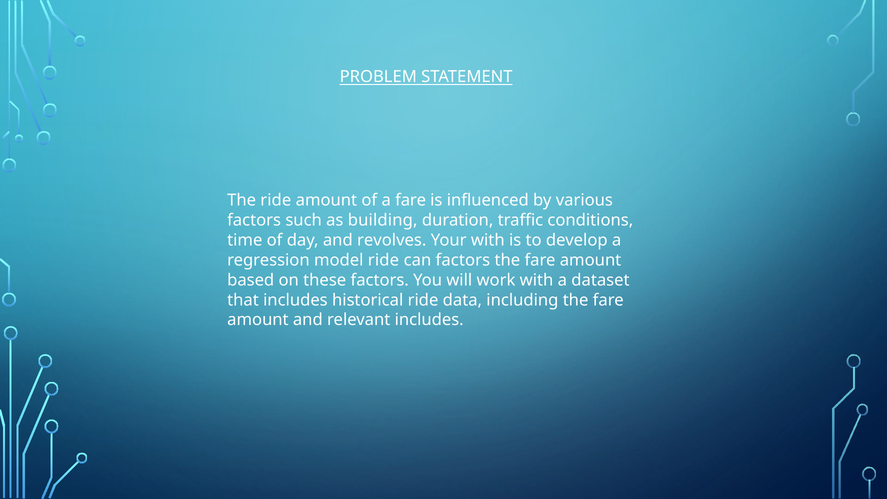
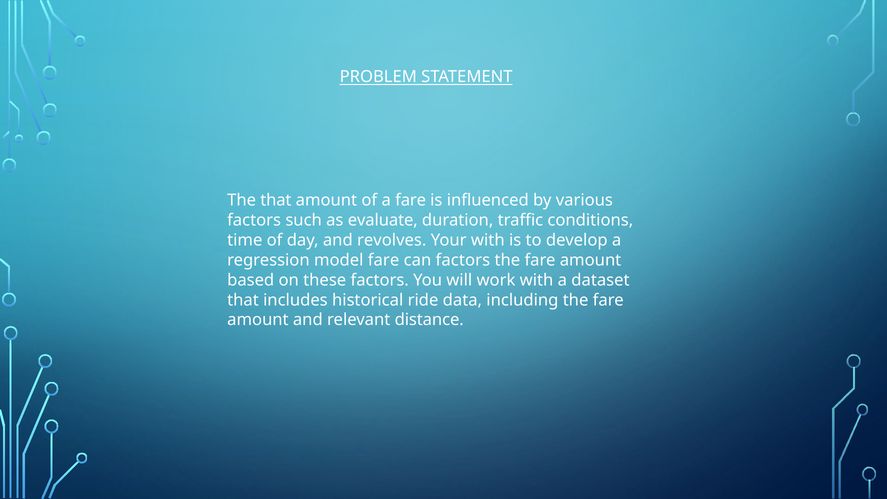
The ride: ride -> that (276, 200)
building: building -> evaluate (383, 220)
model ride: ride -> fare (384, 260)
relevant includes: includes -> distance (429, 320)
